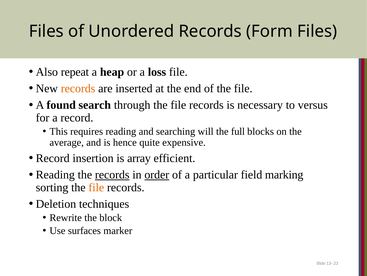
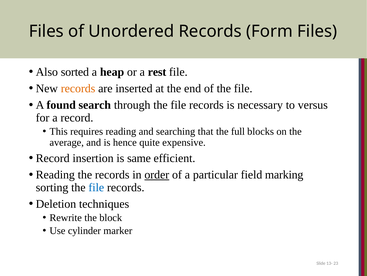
repeat: repeat -> sorted (75, 72)
loss: loss -> rest (157, 72)
will: will -> that (206, 131)
array: array -> same (139, 158)
records underline: present -> none (112, 174)
file colour: orange -> blue (96, 187)
surfaces: surfaces -> cylinder (84, 230)
